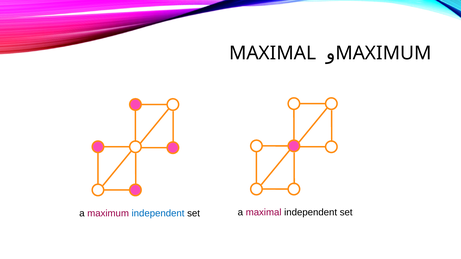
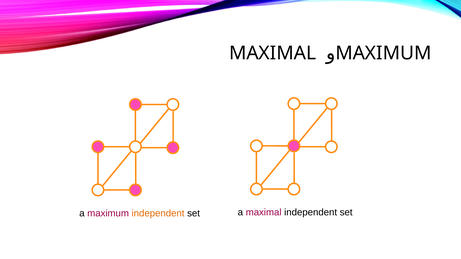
independent colour: blue -> orange (158, 213)
